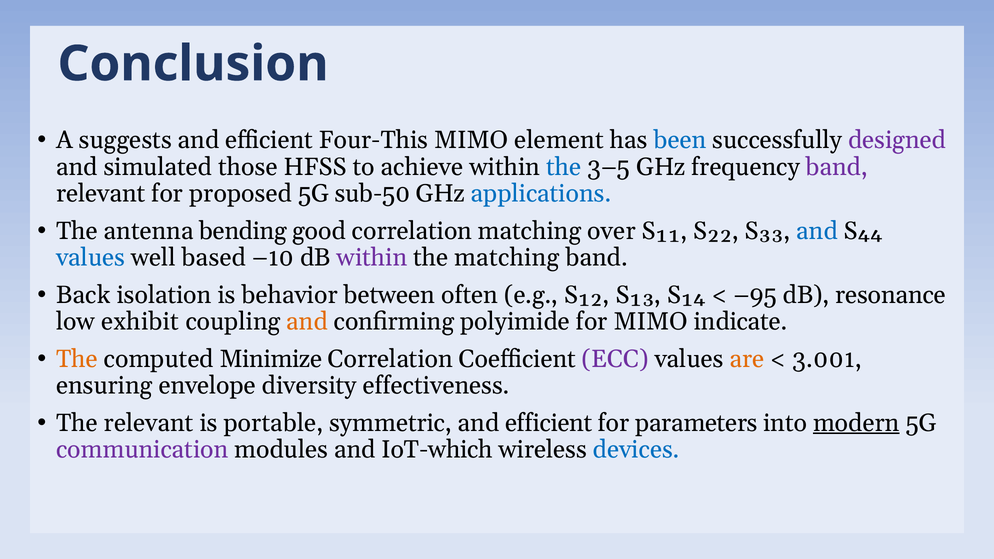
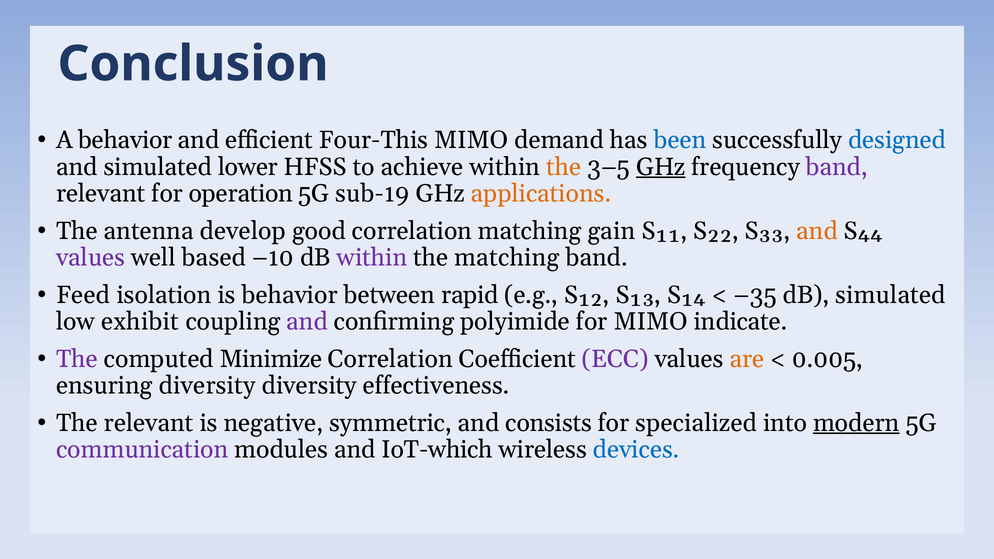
A suggests: suggests -> behavior (125, 140)
element: element -> demand (559, 140)
designed colour: purple -> blue (897, 140)
those: those -> lower (248, 167)
the colour: blue -> orange (564, 167)
GHz underline: none -> present (661, 167)
proposed: proposed -> operation (241, 194)
sub-50: sub-50 -> sub-19 (372, 194)
applications colour: blue -> orange (541, 194)
bending: bending -> develop (243, 231)
over: over -> gain (611, 231)
and colour: blue -> orange (817, 231)
values colour: blue -> purple (91, 258)
Back: Back -> Feed (83, 295)
often: often -> rapid (470, 295)
–95: –95 -> –35 (755, 295)
dB resonance: resonance -> simulated (890, 295)
and colour: orange -> purple (307, 322)
The colour: orange -> purple (77, 359)
3.001: 3.001 -> 0.005 (827, 359)
ensuring envelope: envelope -> diversity (207, 386)
portable: portable -> negative (273, 423)
symmetric and efficient: efficient -> consists (549, 423)
parameters: parameters -> specialized (696, 423)
